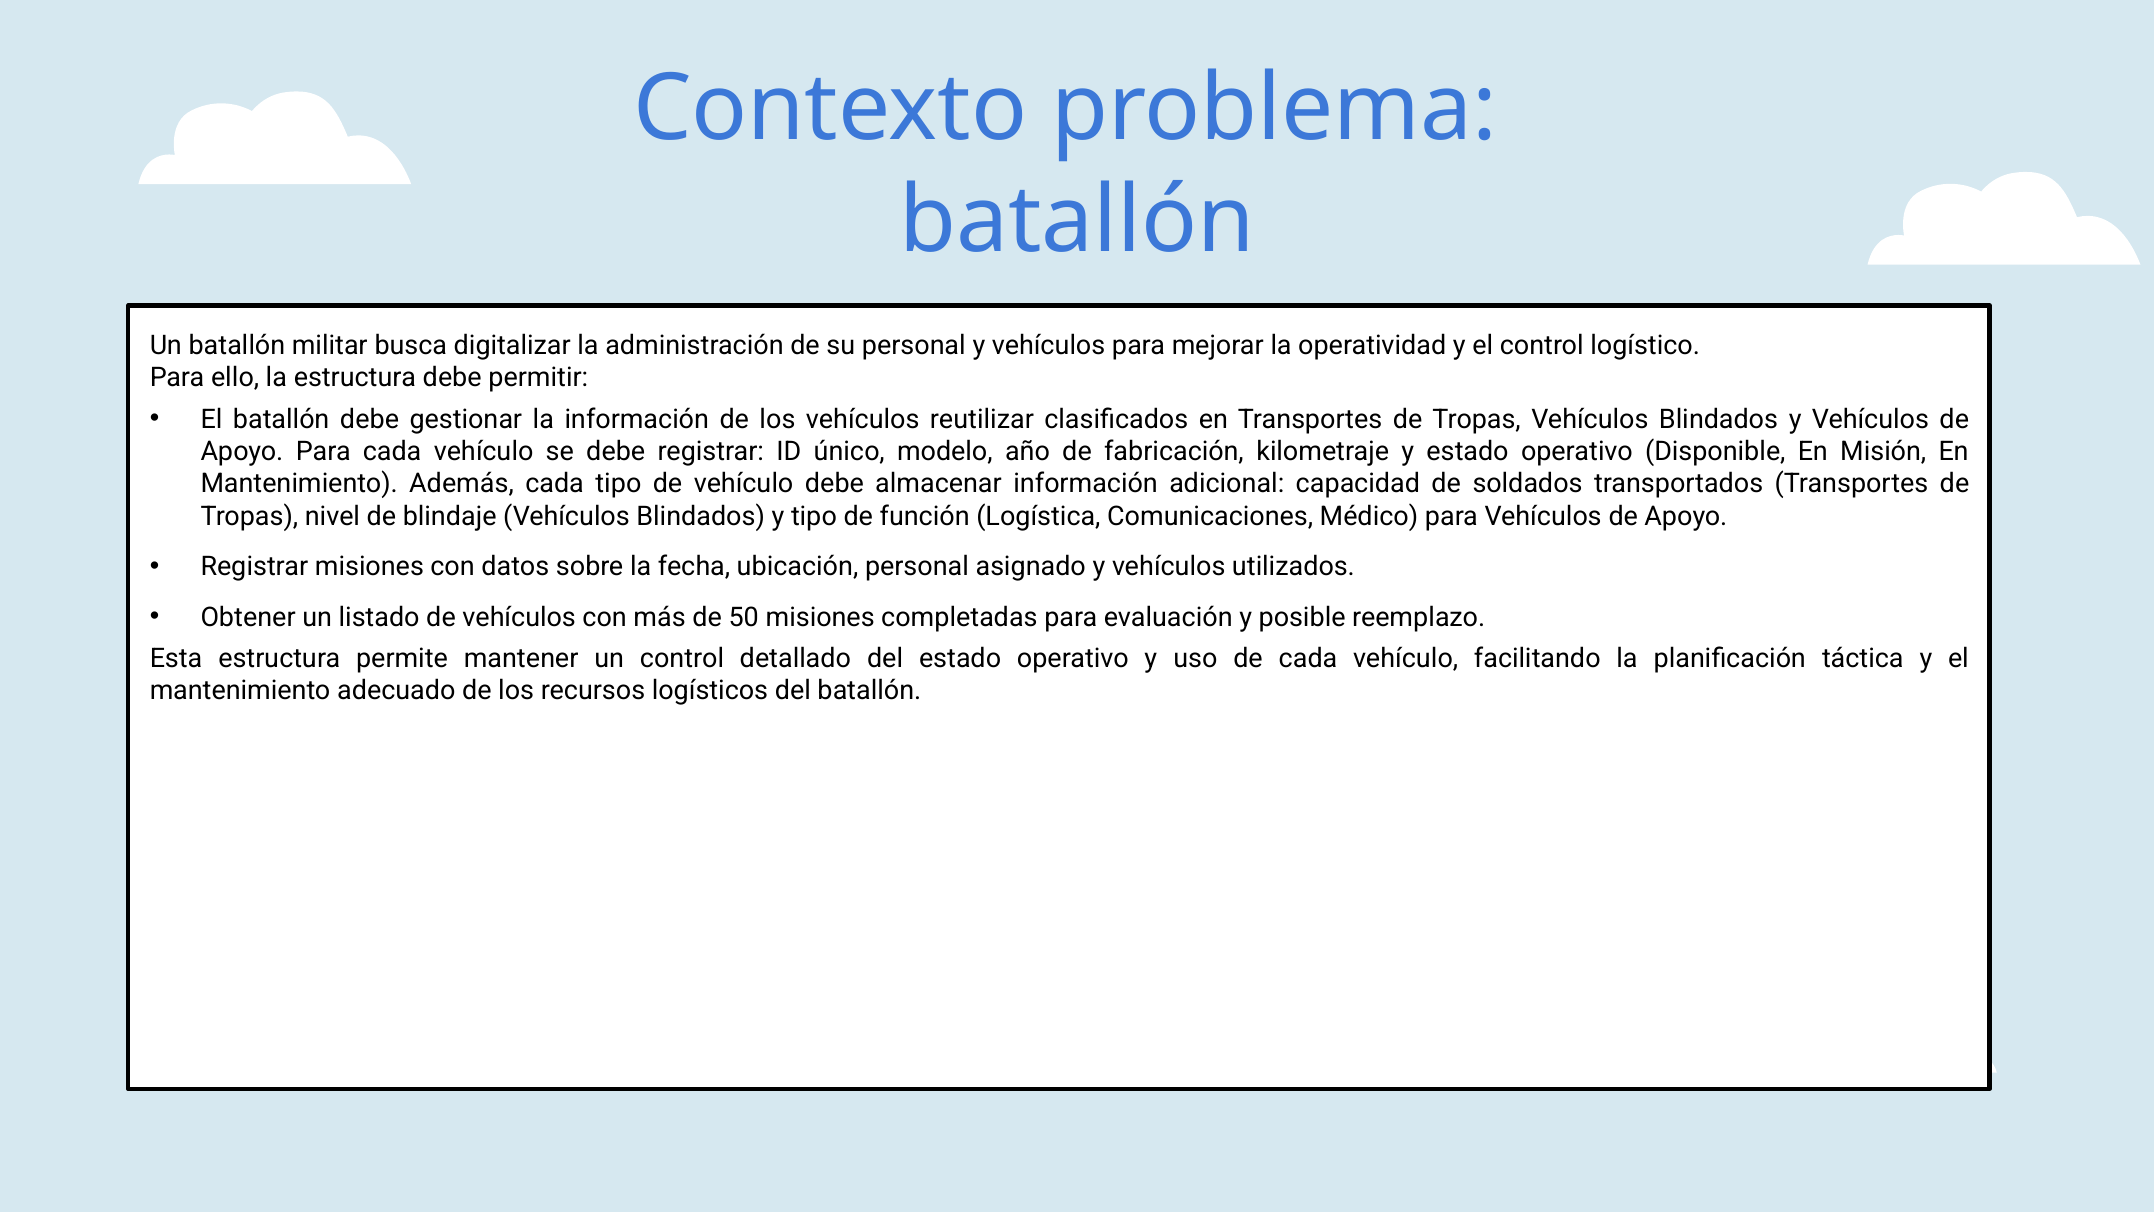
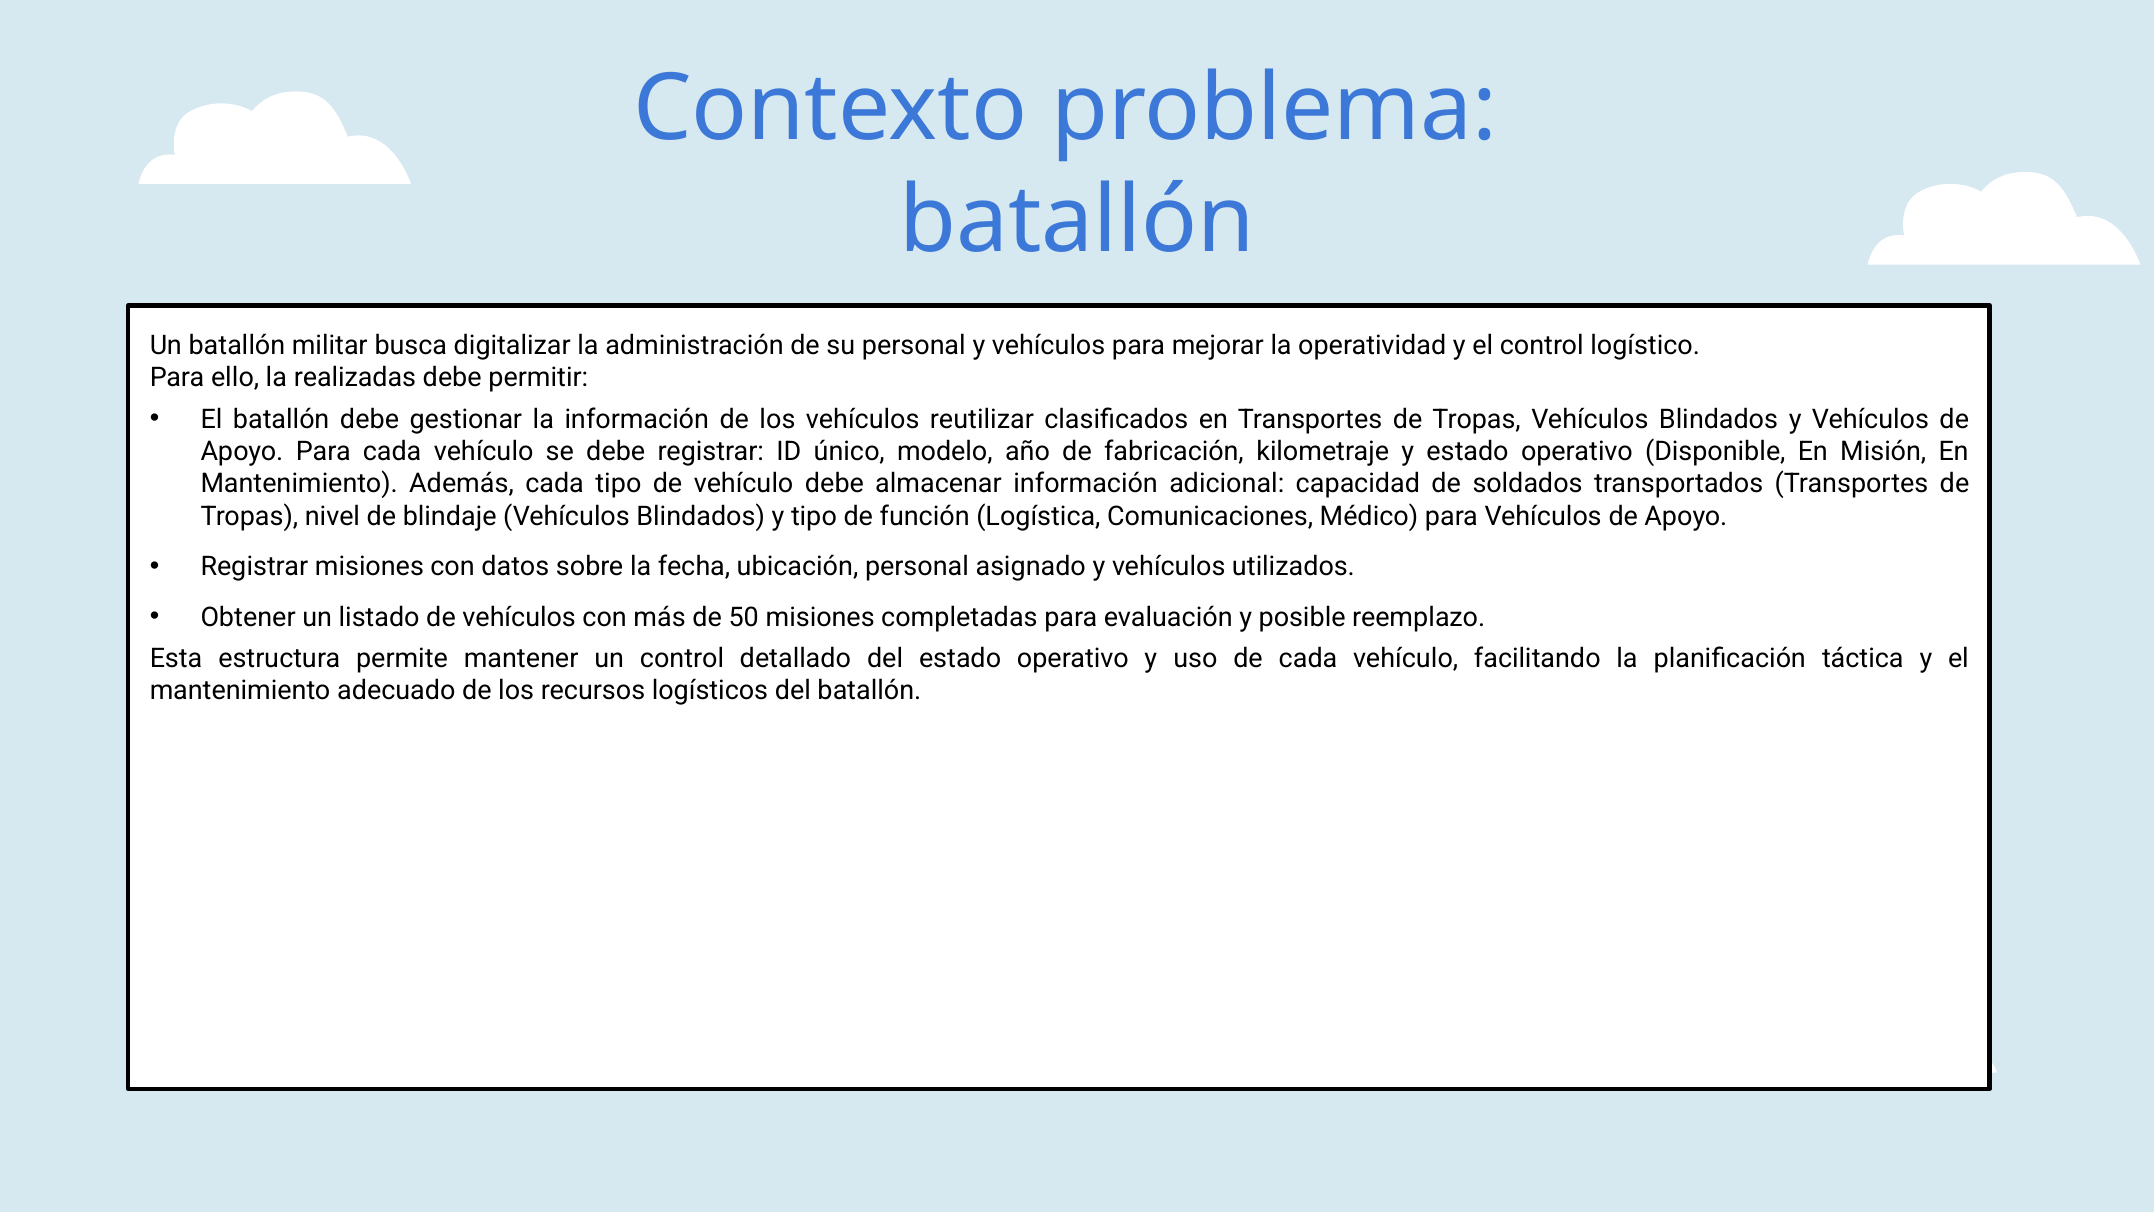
la estructura: estructura -> realizadas (355, 378)
